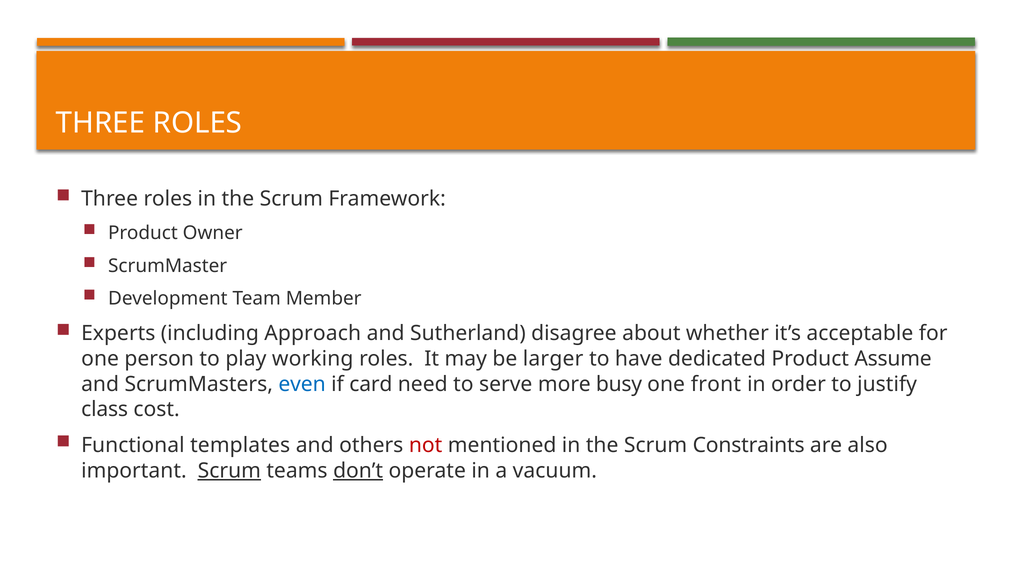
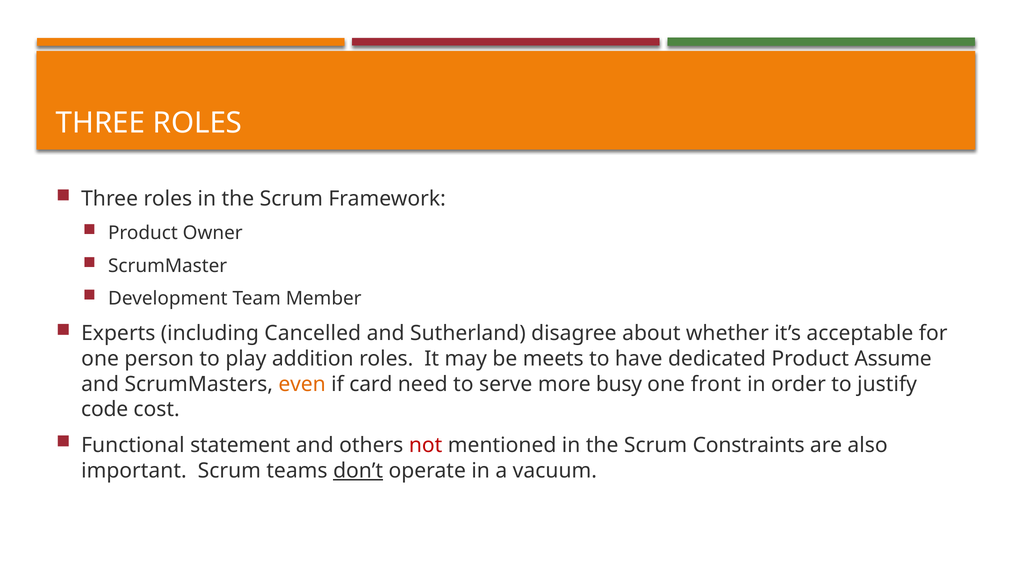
Approach: Approach -> Cancelled (313, 334)
working: working -> addition (313, 359)
larger: larger -> meets (553, 359)
even colour: blue -> orange (302, 384)
class: class -> code (105, 410)
templates: templates -> statement (240, 445)
Scrum underline: present -> none (229, 471)
